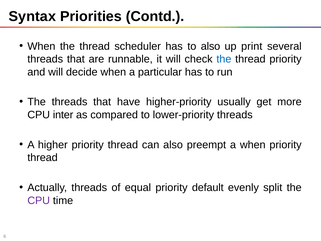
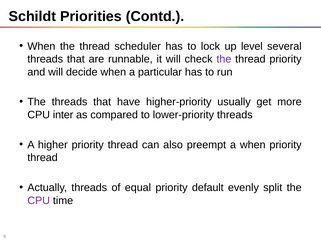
Syntax: Syntax -> Schildt (32, 17)
to also: also -> lock (210, 46)
print: print -> level (252, 46)
the colour: blue -> purple (224, 59)
